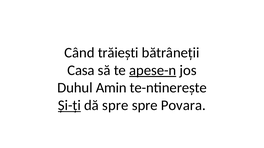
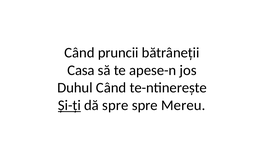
trăiești: trăiești -> pruncii (118, 53)
apese-n underline: present -> none (153, 70)
Duhul Amin: Amin -> Când (111, 88)
Povara: Povara -> Mereu (183, 106)
